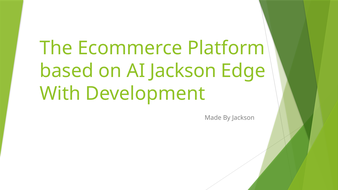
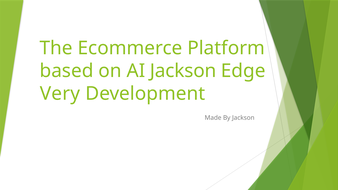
With: With -> Very (60, 94)
